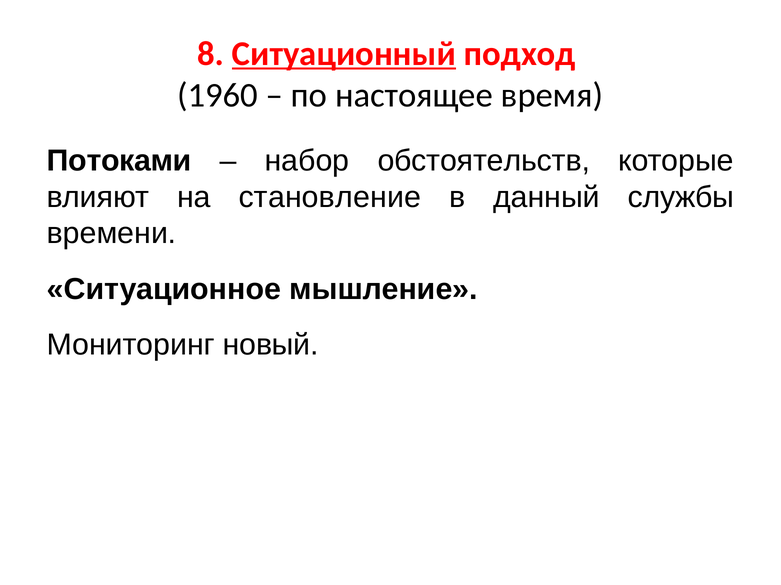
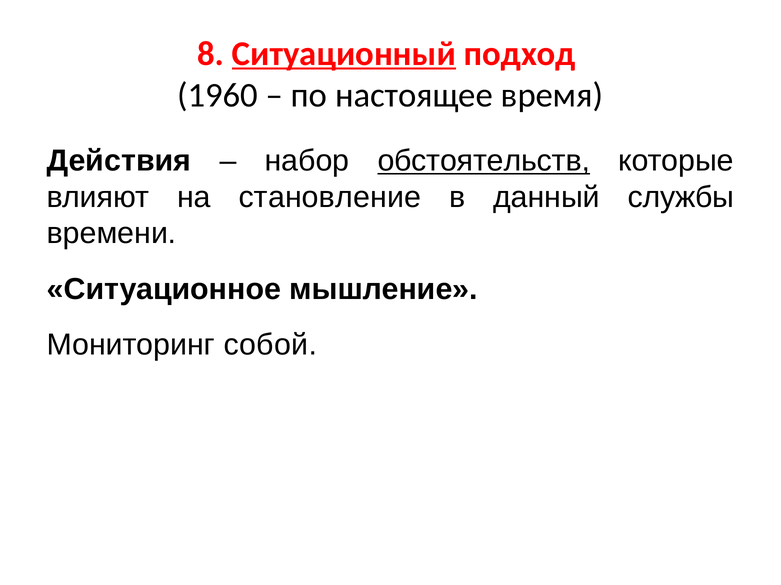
Потоками: Потоками -> Действия (119, 161)
обстоятельств underline: none -> present (484, 161)
новый: новый -> собой (270, 345)
